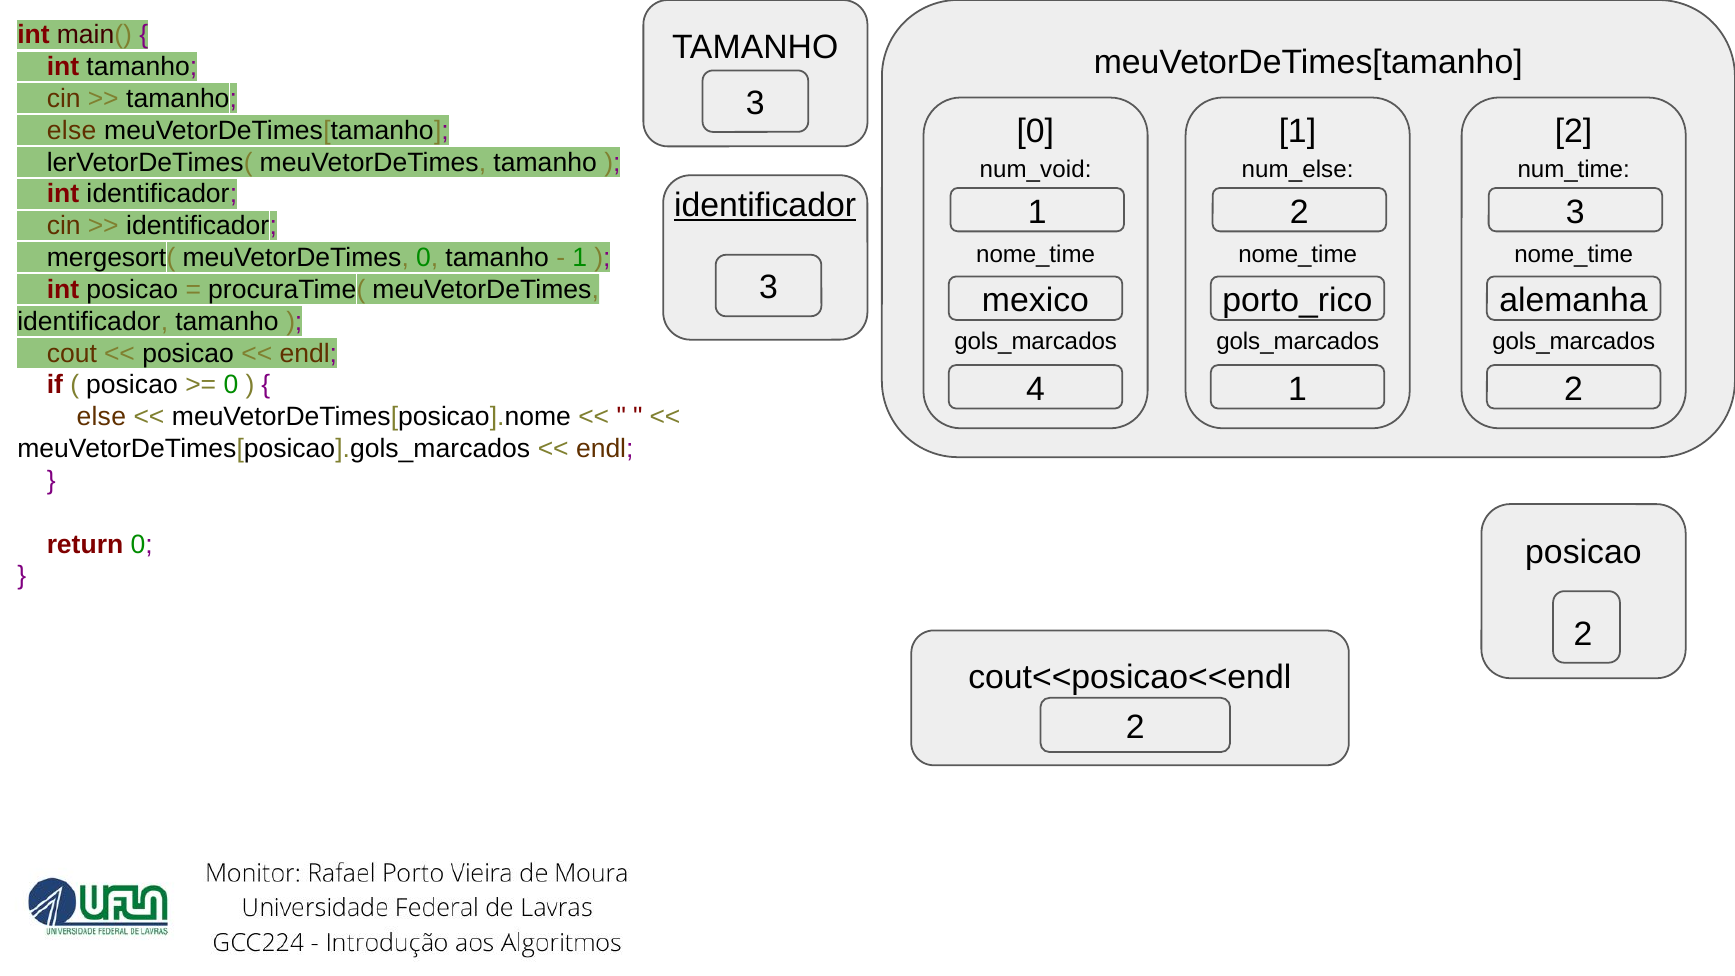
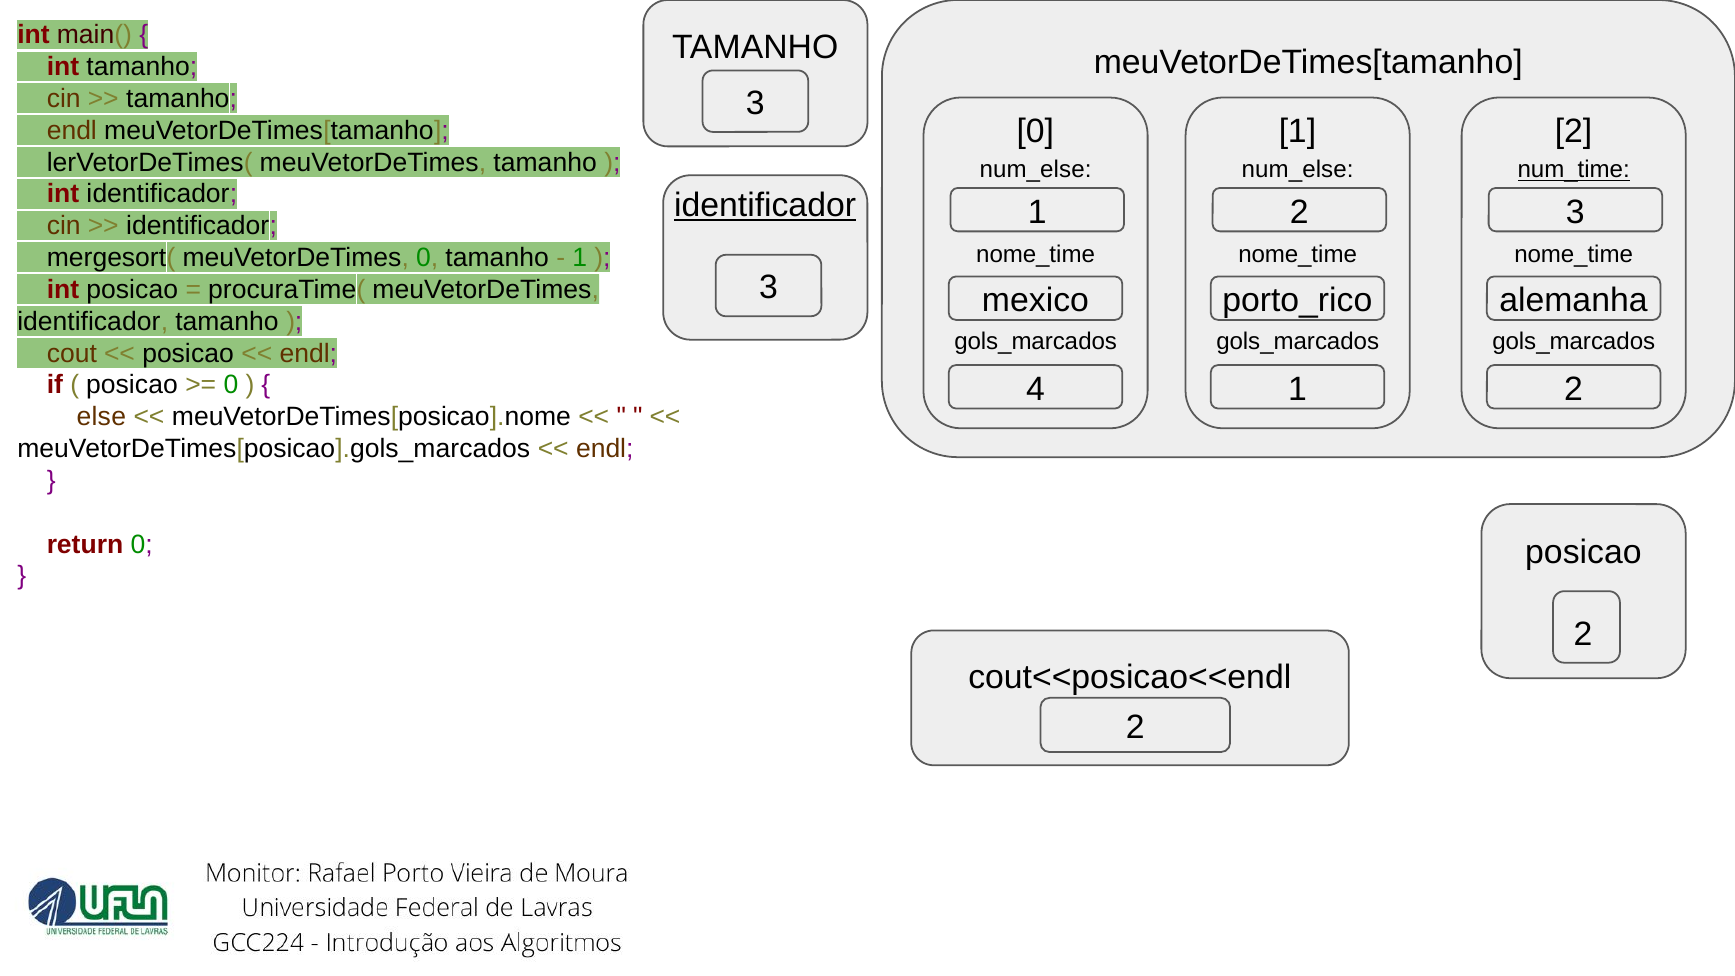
else: else -> endl (72, 131)
num_void: num_void -> num_else (1035, 170)
num_time underline: none -> present (1574, 170)
